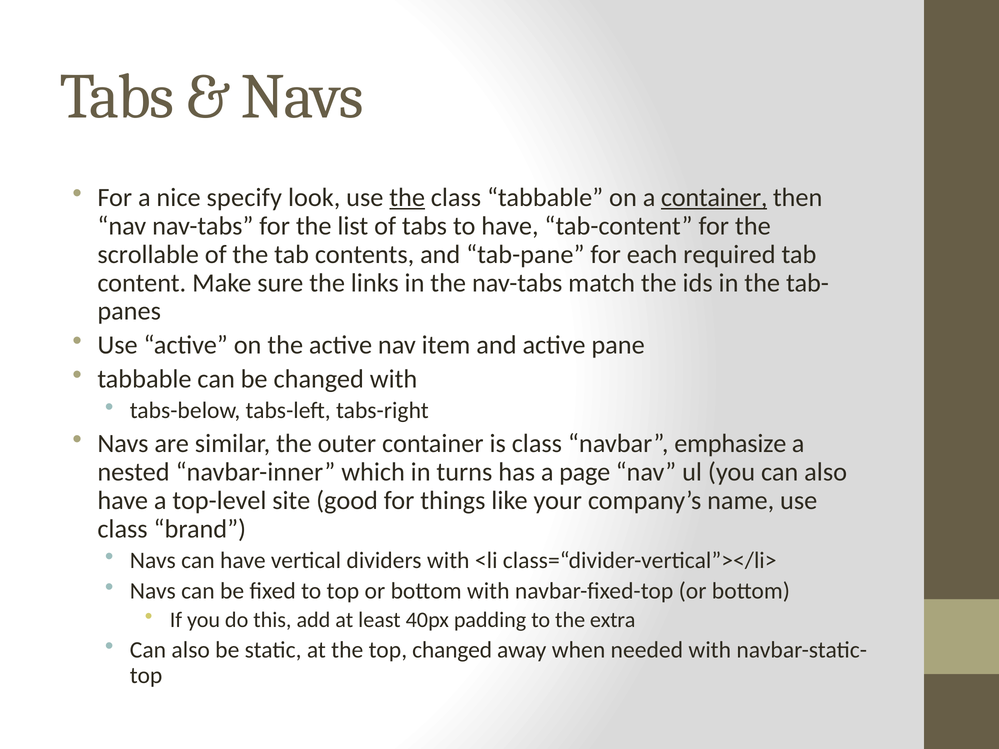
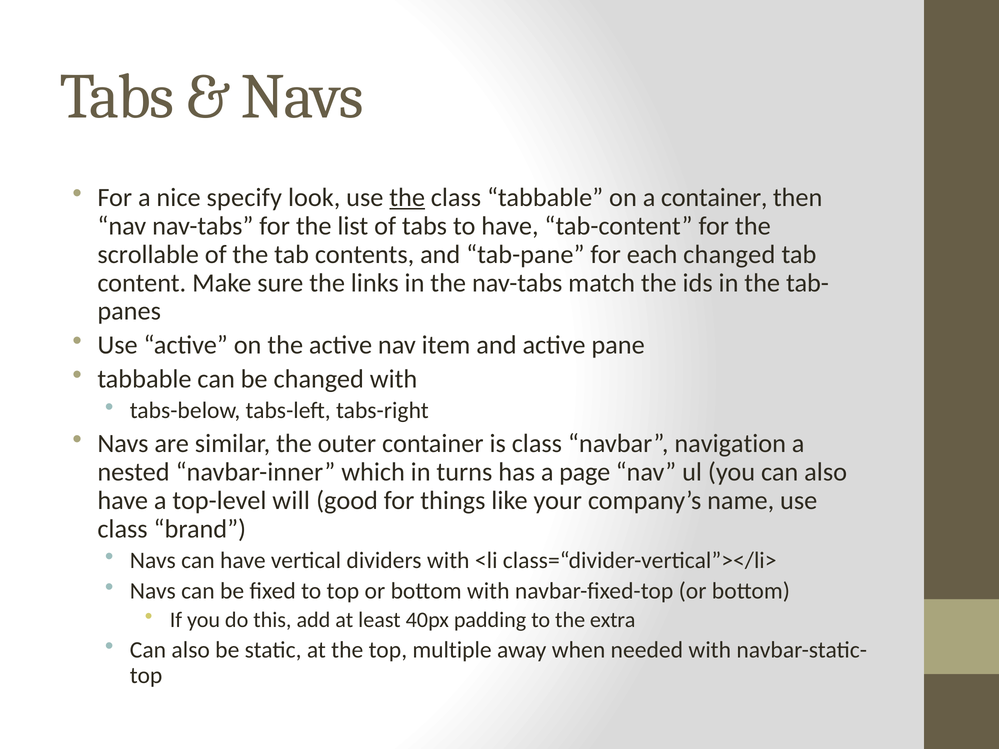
container underline: present -> none (714, 197)
each required: required -> changed (729, 254)
emphasize: emphasize -> navigation (730, 444)
site: site -> will (291, 501)
top changed: changed -> multiple (452, 650)
